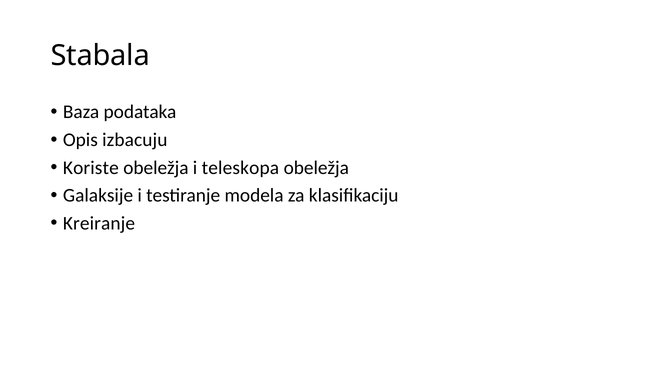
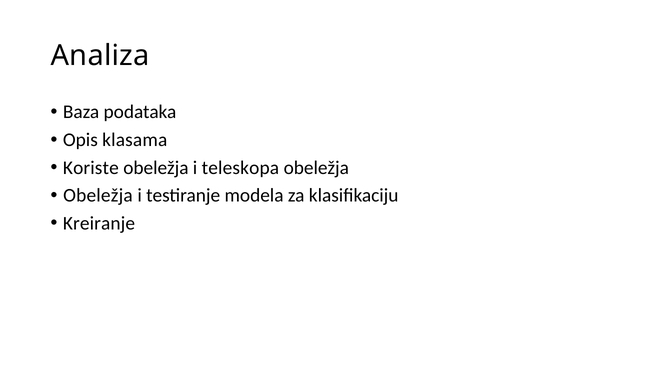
Stabala: Stabala -> Analiza (100, 56)
izbacuju: izbacuju -> klasama (135, 140)
Galaksije: Galaksije -> Obeležja (98, 195)
